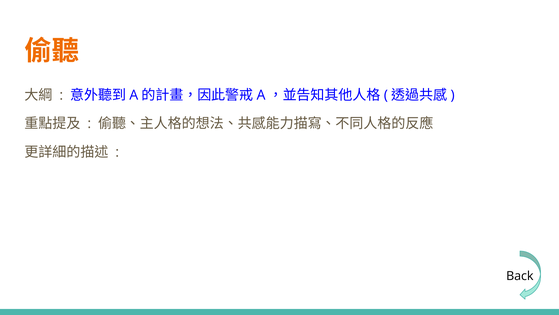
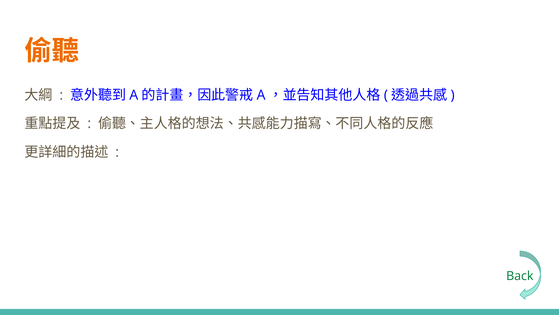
Back colour: black -> green (520, 276)
